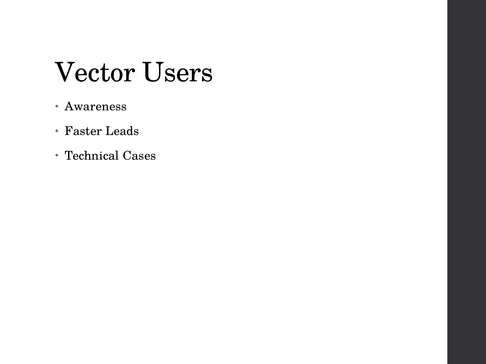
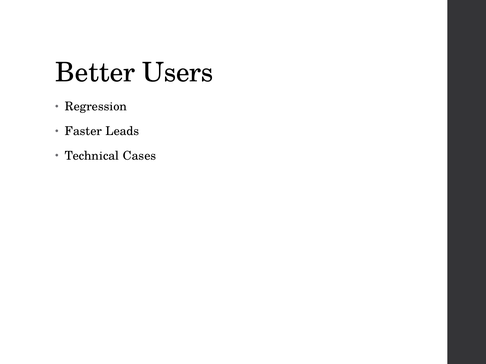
Vector: Vector -> Better (95, 73)
Awareness: Awareness -> Regression (96, 107)
